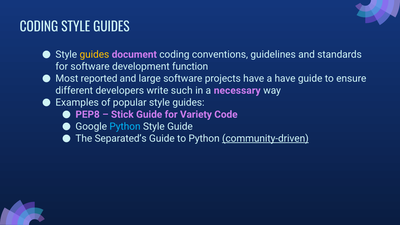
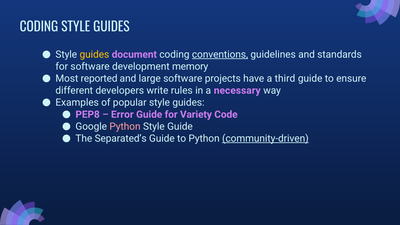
conventions underline: none -> present (220, 54)
function: function -> memory (190, 66)
a have: have -> third (285, 78)
such: such -> rules (182, 90)
Stick: Stick -> Error (122, 114)
Python colour: light blue -> pink (125, 126)
